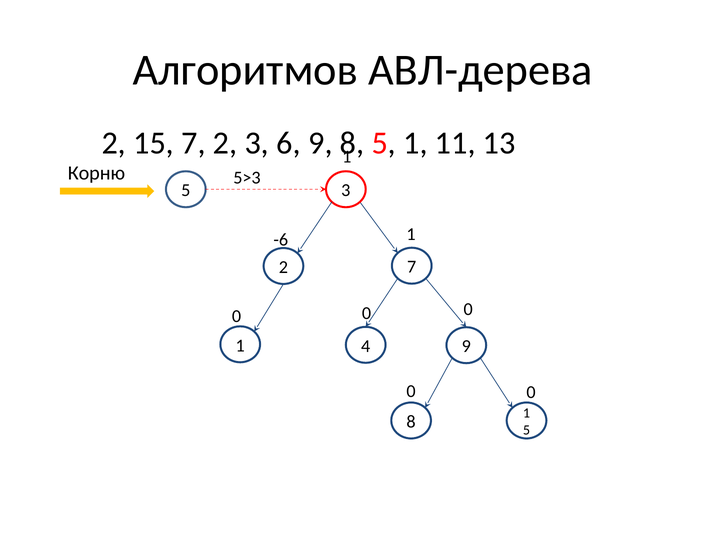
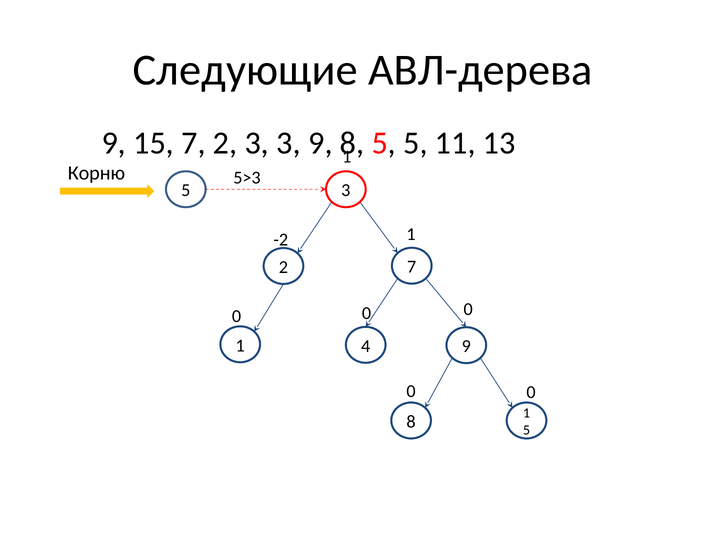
Алгоритмов: Алгоритмов -> Следующие (245, 70)
2: 2 -> 9 (114, 143)
3 6: 6 -> 3 (289, 143)
5 1: 1 -> 5 (415, 143)
-6: -6 -> -2 (281, 240)
